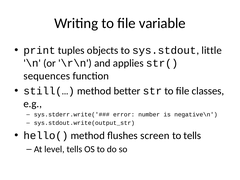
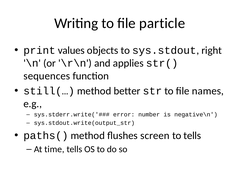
variable: variable -> particle (162, 23)
tuples: tuples -> values (71, 50)
little: little -> right (212, 50)
classes: classes -> names (208, 91)
hello(: hello( -> paths( (46, 135)
level: level -> time (54, 149)
